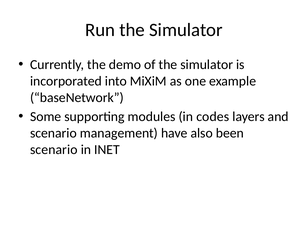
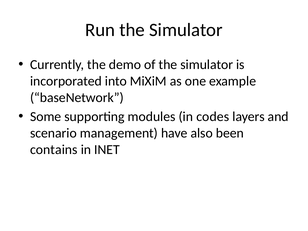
scenario: scenario -> contains (54, 150)
